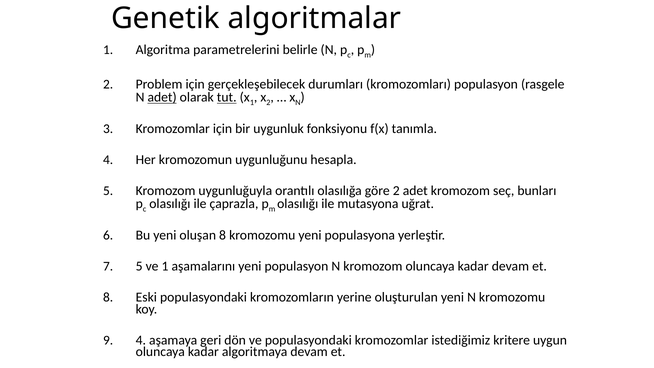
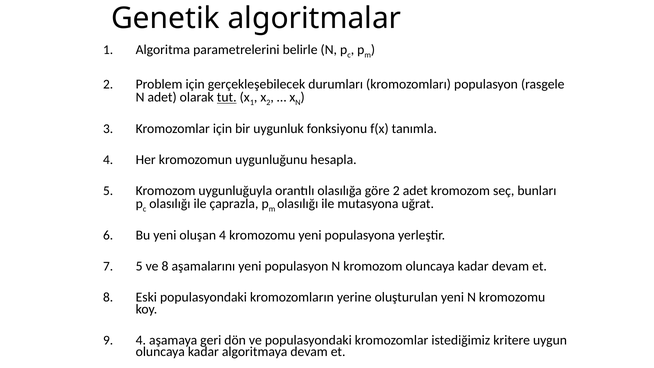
adet underline: present -> none (162, 97)
oluşan 8: 8 -> 4 (223, 235)
ve 1: 1 -> 8 (165, 266)
